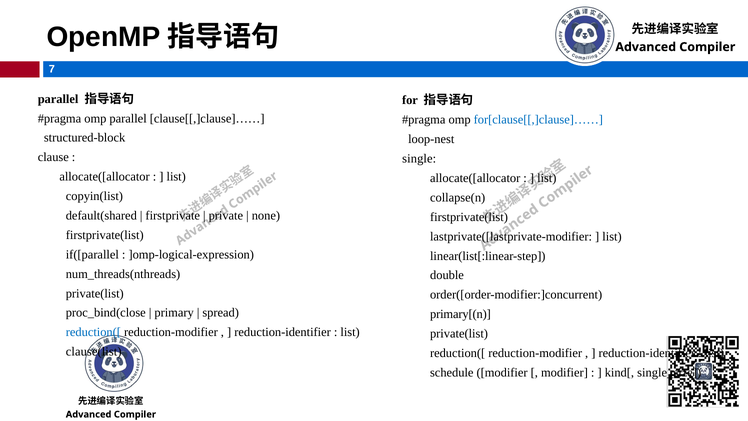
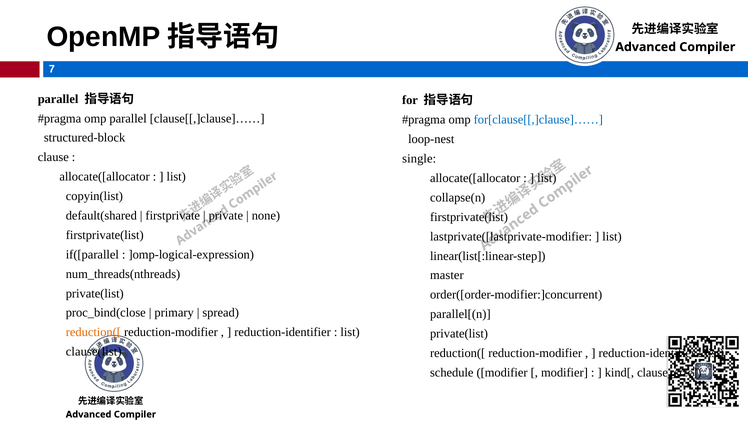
double: double -> master (447, 275)
primary[(n: primary[(n -> parallel[(n (460, 314)
reduction([ colour: blue -> orange (93, 332)
single_size: single_size -> clause_size (669, 372)
